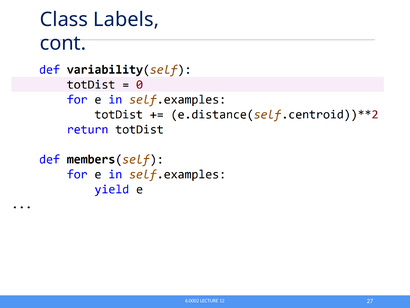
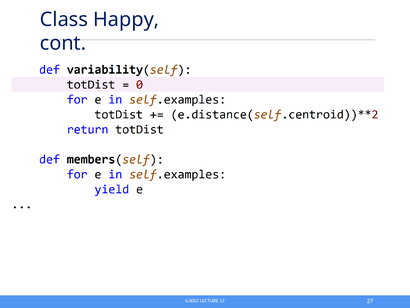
Labels: Labels -> Happy (126, 19)
